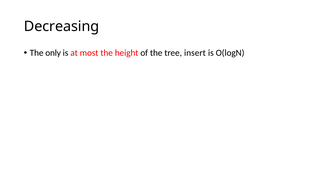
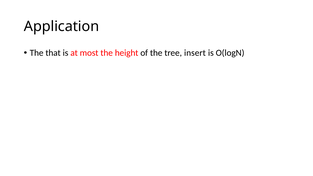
Decreasing: Decreasing -> Application (62, 26)
only: only -> that (53, 53)
